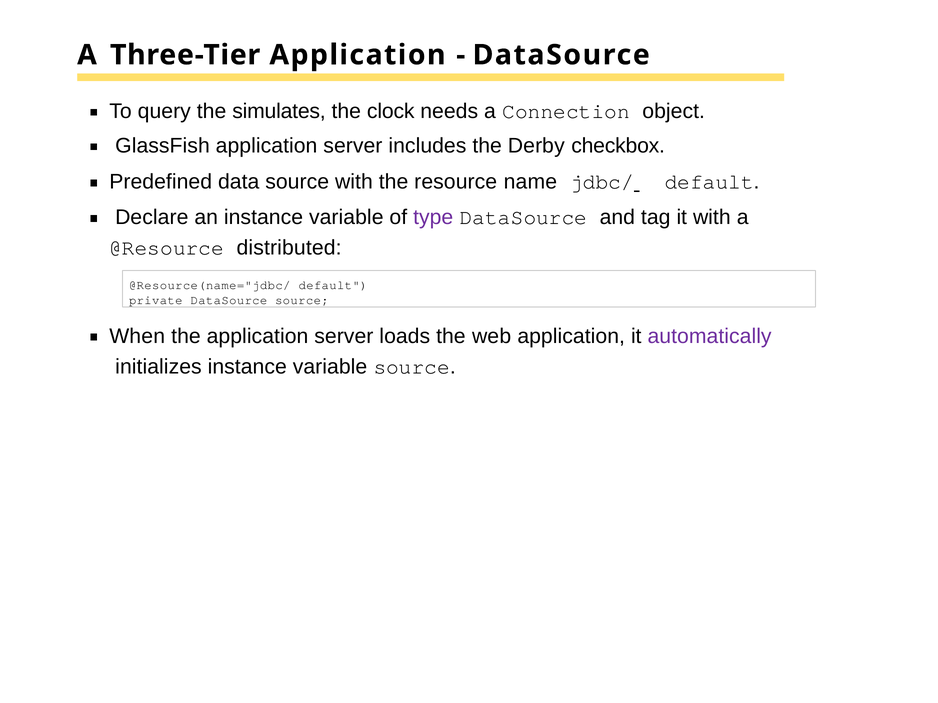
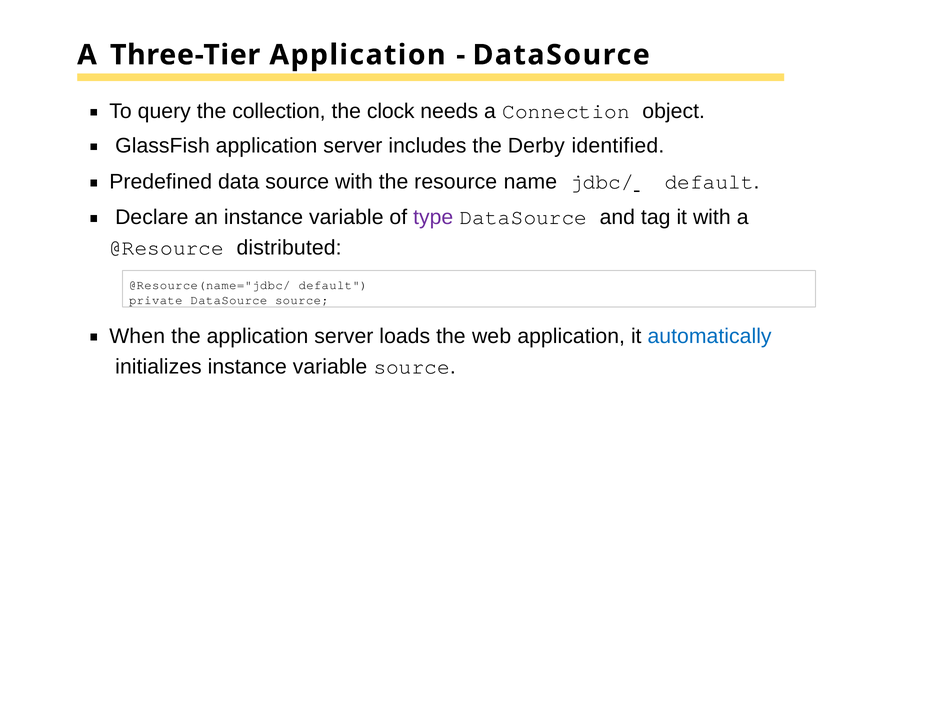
simulates: simulates -> collection (279, 112)
checkbox: checkbox -> identified (618, 146)
automatically colour: purple -> blue (710, 336)
